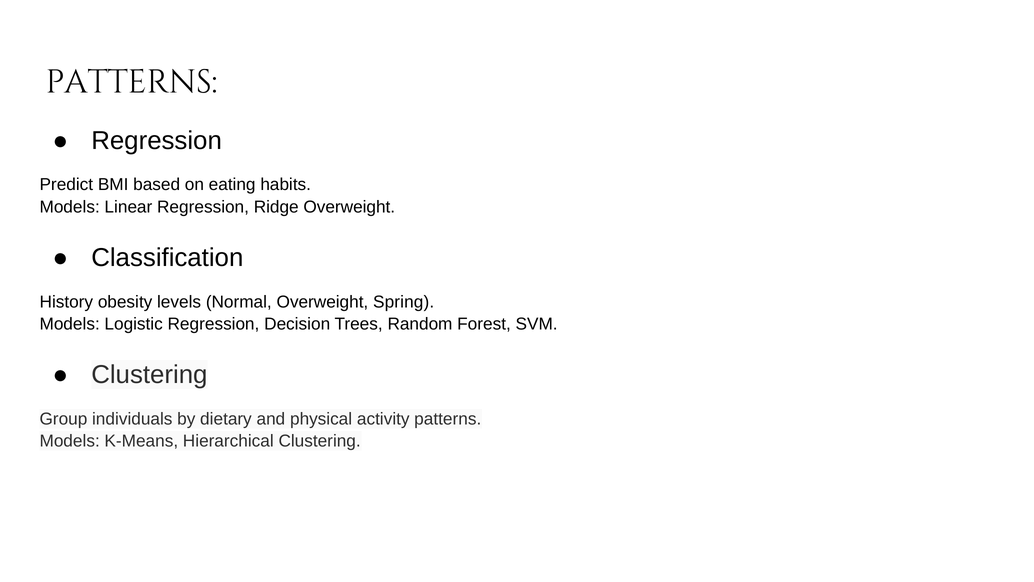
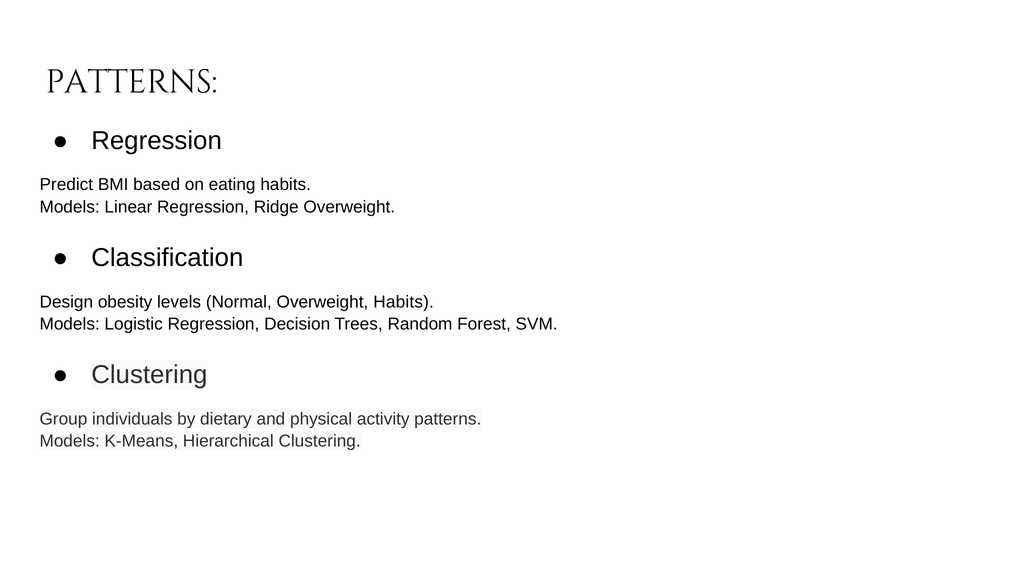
History: History -> Design (66, 302)
Overweight Spring: Spring -> Habits (404, 302)
